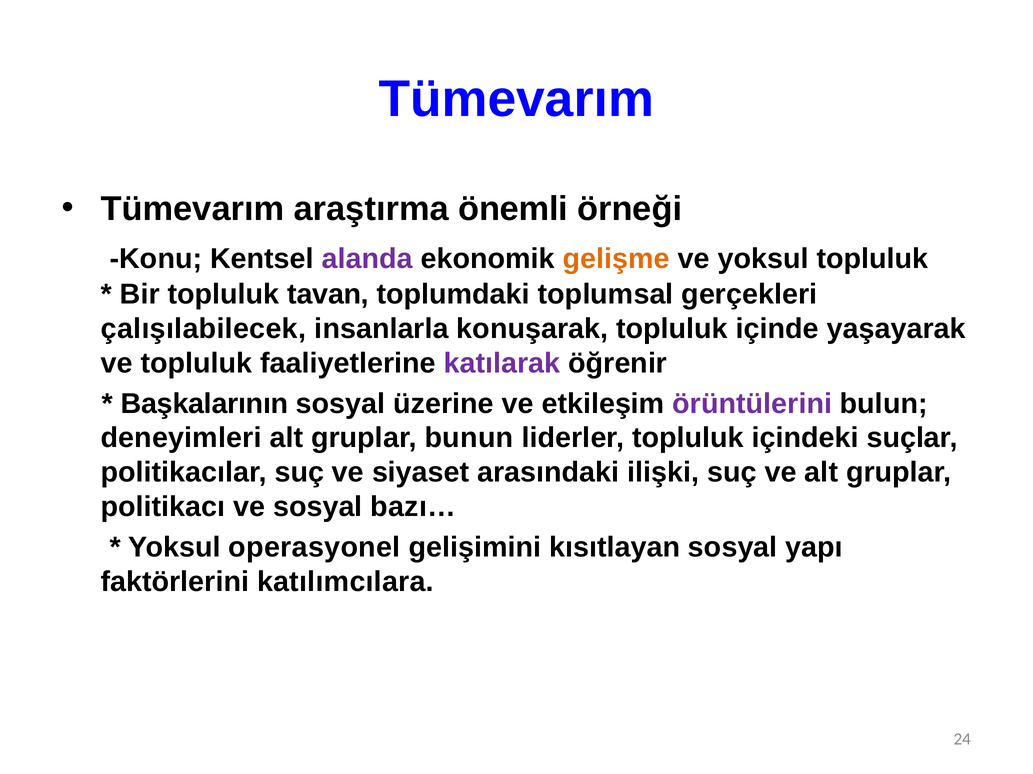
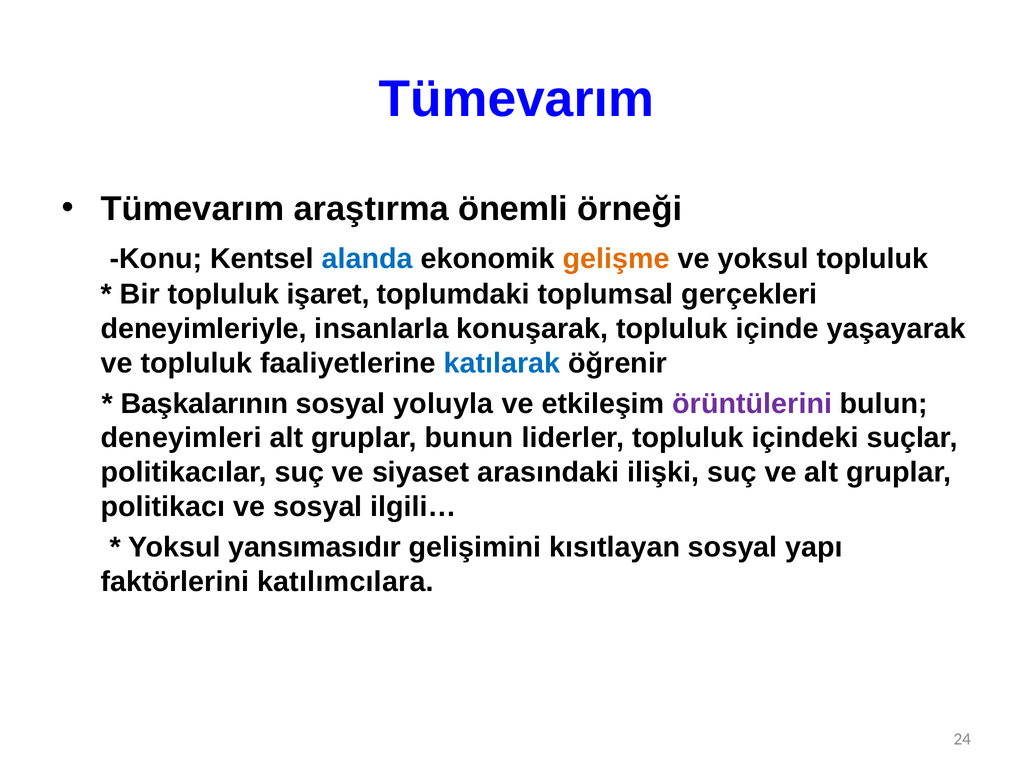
alanda colour: purple -> blue (367, 259)
tavan: tavan -> işaret (328, 295)
çalışılabilecek: çalışılabilecek -> deneyimleriyle (204, 329)
katılarak colour: purple -> blue (502, 364)
üzerine: üzerine -> yoluyla (443, 404)
bazı…: bazı… -> ilgili… (413, 507)
operasyonel: operasyonel -> yansımasıdır (315, 548)
